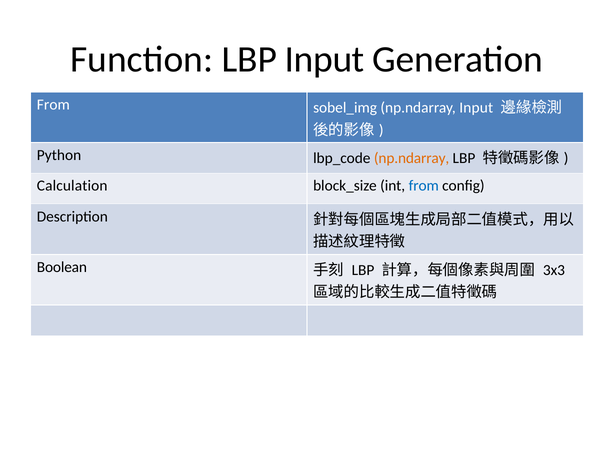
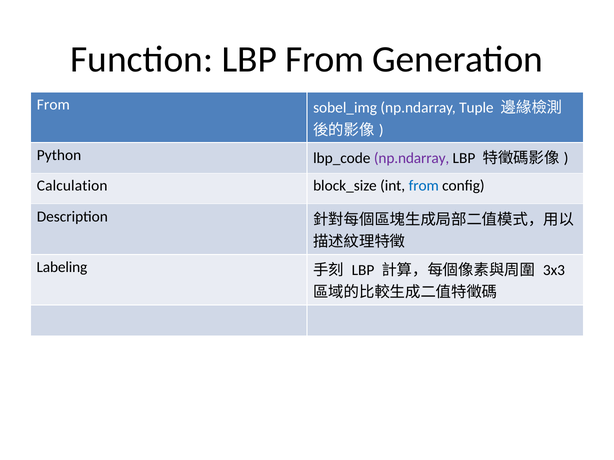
LBP Input: Input -> From (325, 59)
np.ndarray Input: Input -> Tuple (476, 108)
np.ndarray colour: orange -> purple (412, 159)
Boolean: Boolean -> Labeling (62, 267)
